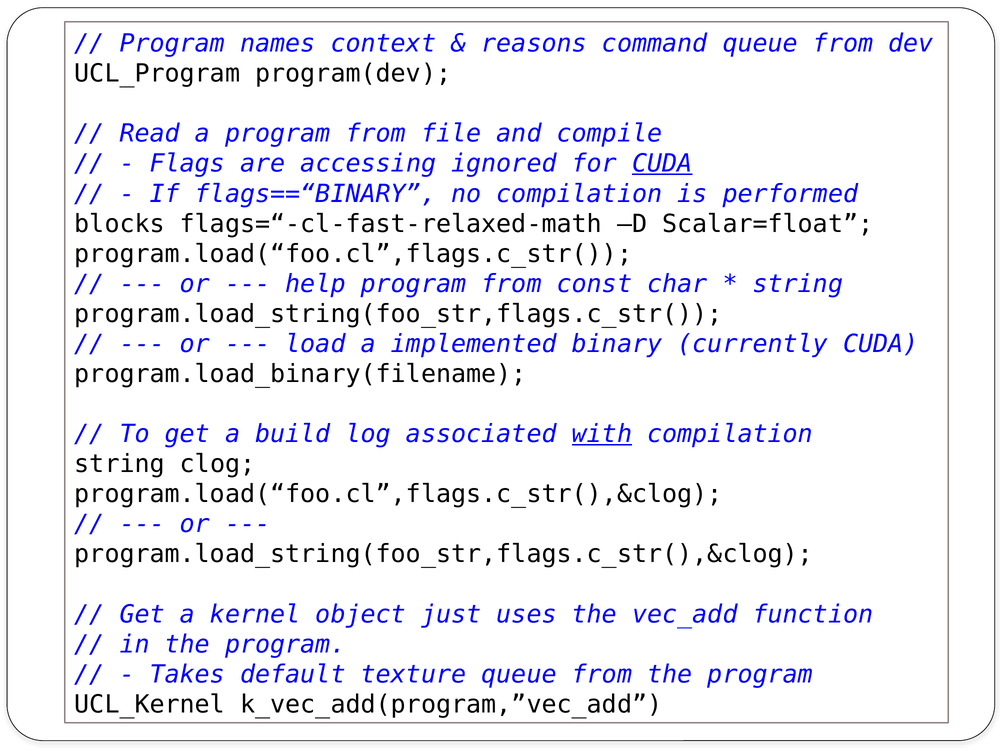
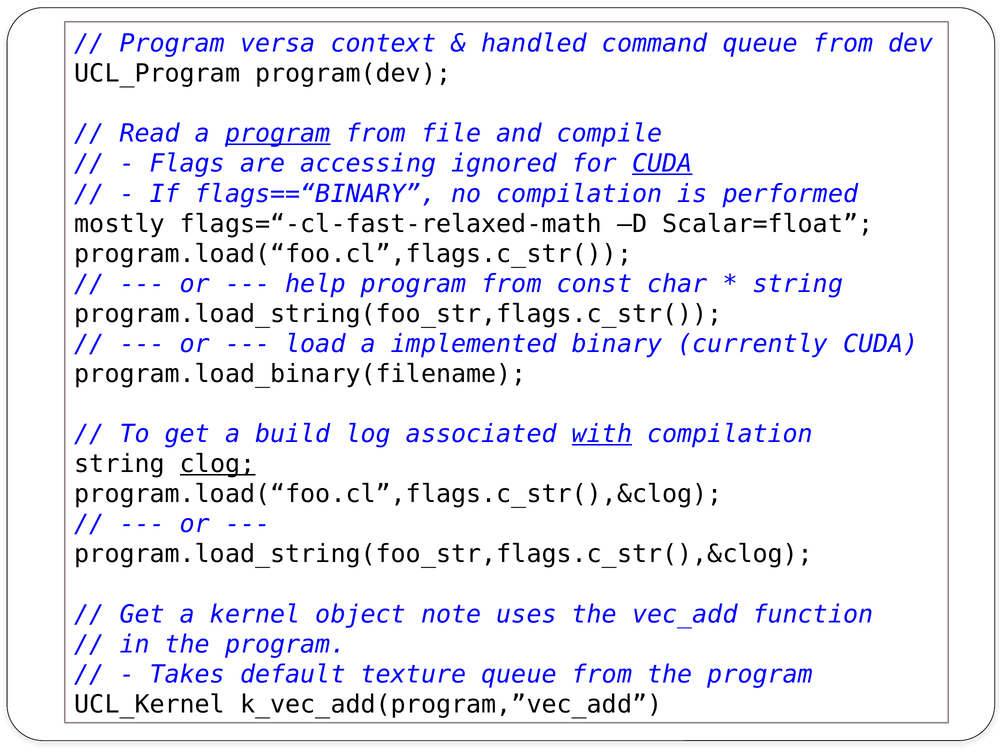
names: names -> versa (278, 44)
reasons: reasons -> handled (534, 44)
program underline: none -> present (278, 134)
blocks: blocks -> mostly (120, 224)
clog underline: none -> present (218, 464)
just: just -> note (451, 615)
